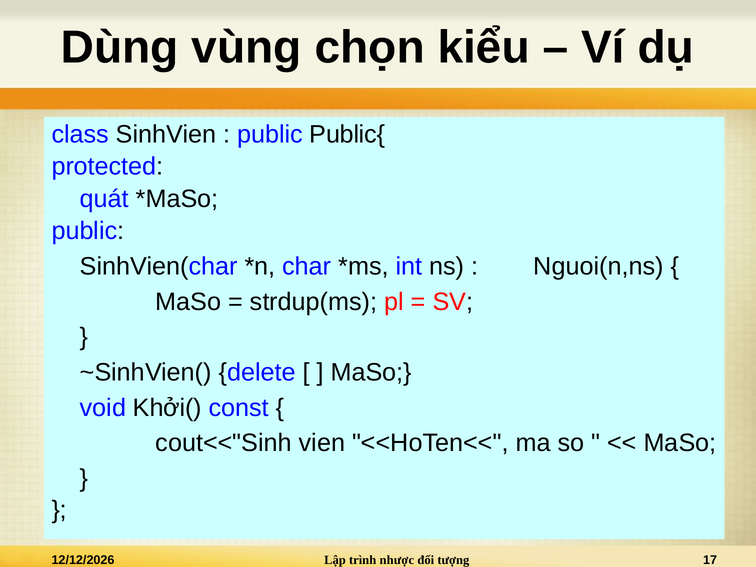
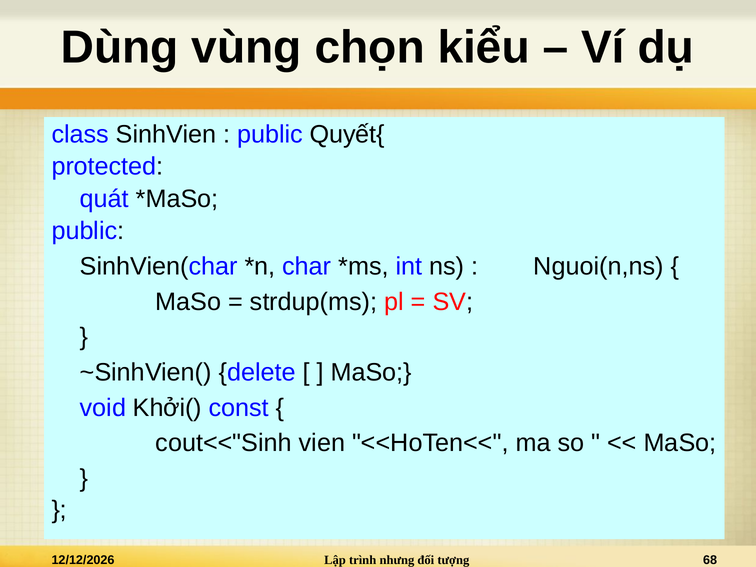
Public{: Public{ -> Quyết{ (347, 134)
nhược: nhược -> nhưng (397, 560)
17: 17 -> 68 (710, 560)
